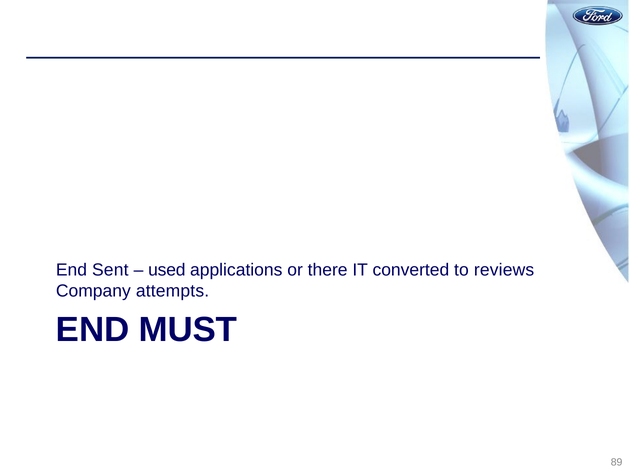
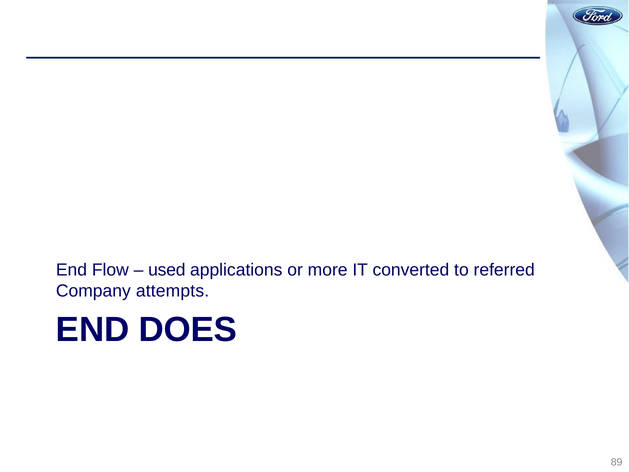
Sent: Sent -> Flow (110, 270)
there: there -> more (328, 270)
reviews: reviews -> referred (504, 270)
MUST: MUST -> DOES (188, 330)
